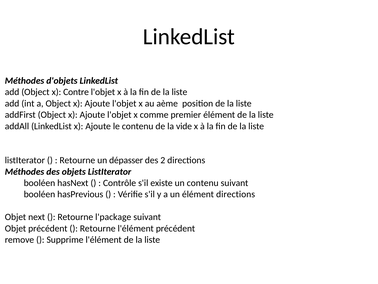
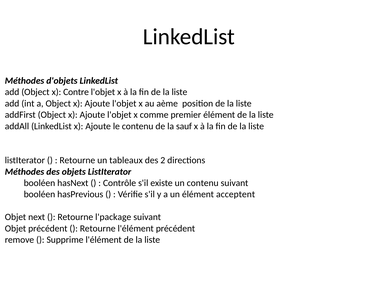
vide: vide -> sauf (184, 126)
dépasser: dépasser -> tableaux (126, 160)
élément directions: directions -> acceptent (236, 194)
